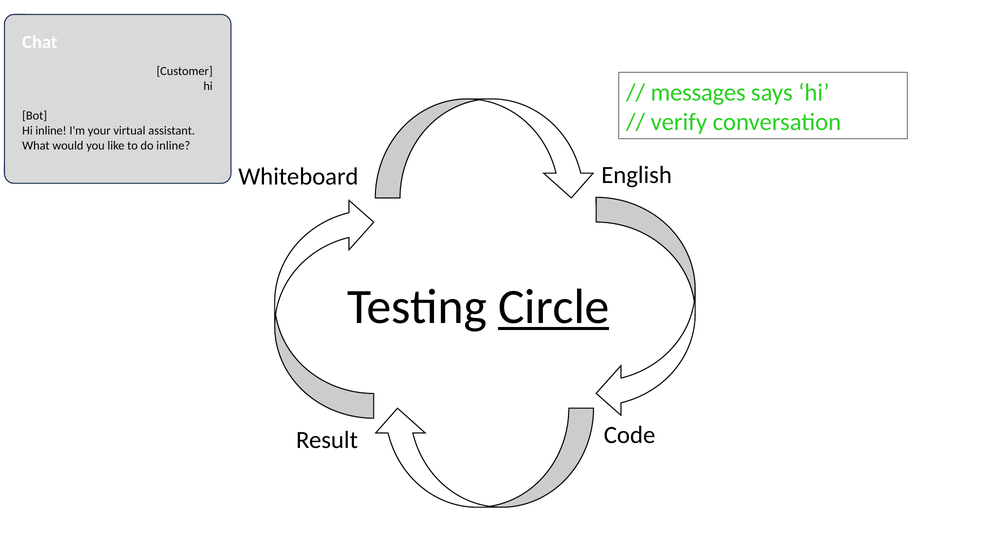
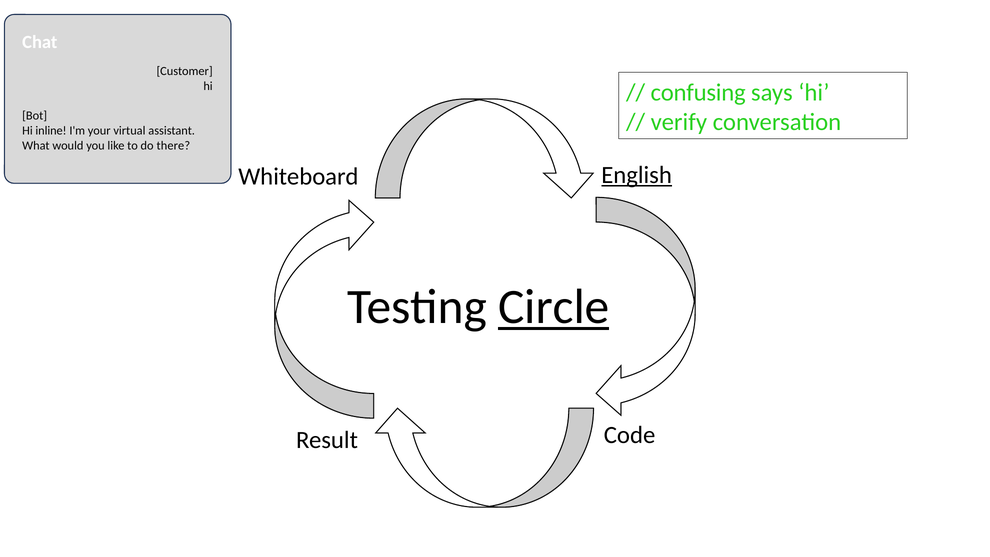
messages: messages -> confusing (698, 92)
do inline: inline -> there (173, 146)
English underline: none -> present (637, 175)
